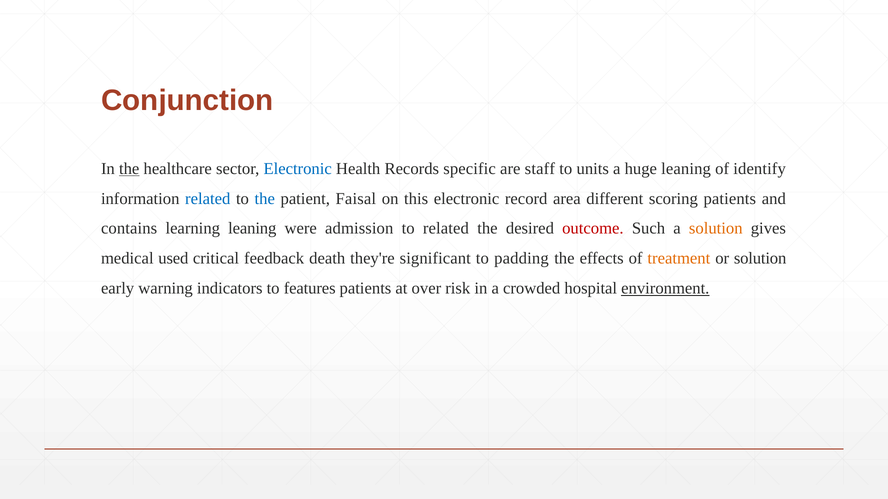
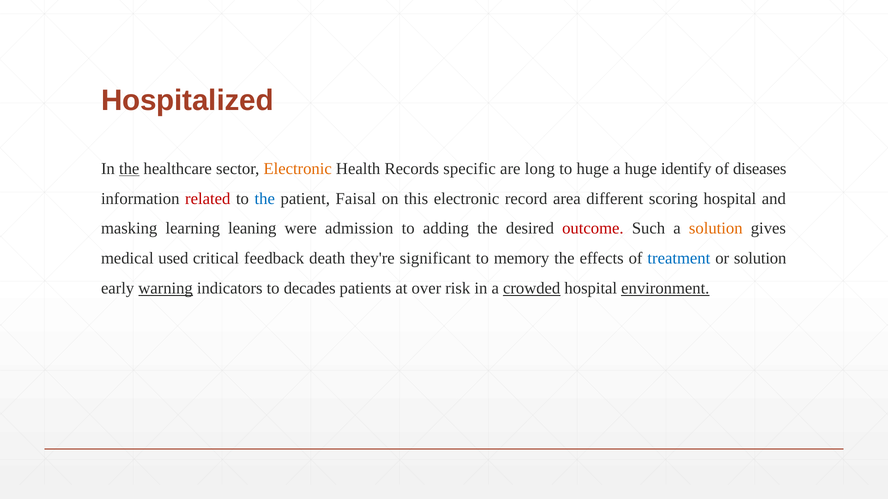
Conjunction: Conjunction -> Hospitalized (187, 100)
Electronic colour: blue -> orange (298, 169)
staff: staff -> long (540, 169)
to units: units -> huge (593, 169)
huge leaning: leaning -> identify (686, 169)
identify: identify -> diseases (760, 169)
related colour: blue -> red (208, 199)
scoring patients: patients -> hospital (730, 199)
contains: contains -> masking (129, 229)
to related: related -> adding (446, 229)
padding: padding -> memory (522, 259)
treatment colour: orange -> blue (679, 259)
warning underline: none -> present (166, 289)
features: features -> decades (310, 289)
crowded underline: none -> present (532, 289)
